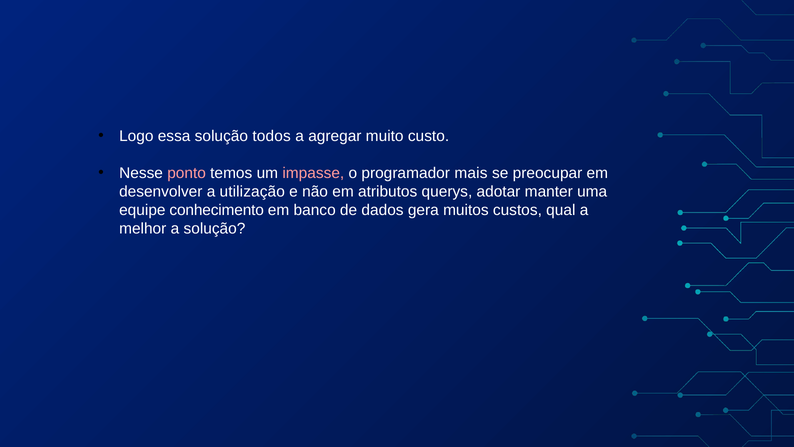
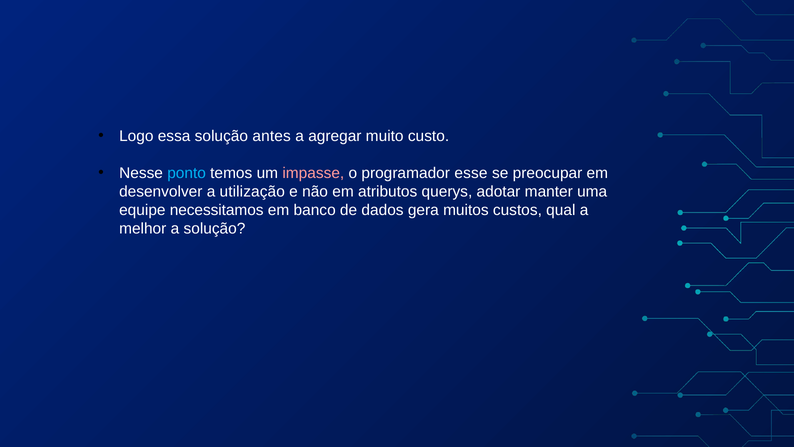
todos: todos -> antes (272, 136)
ponto colour: pink -> light blue (187, 173)
mais: mais -> esse (471, 173)
conhecimento: conhecimento -> necessitamos (217, 210)
